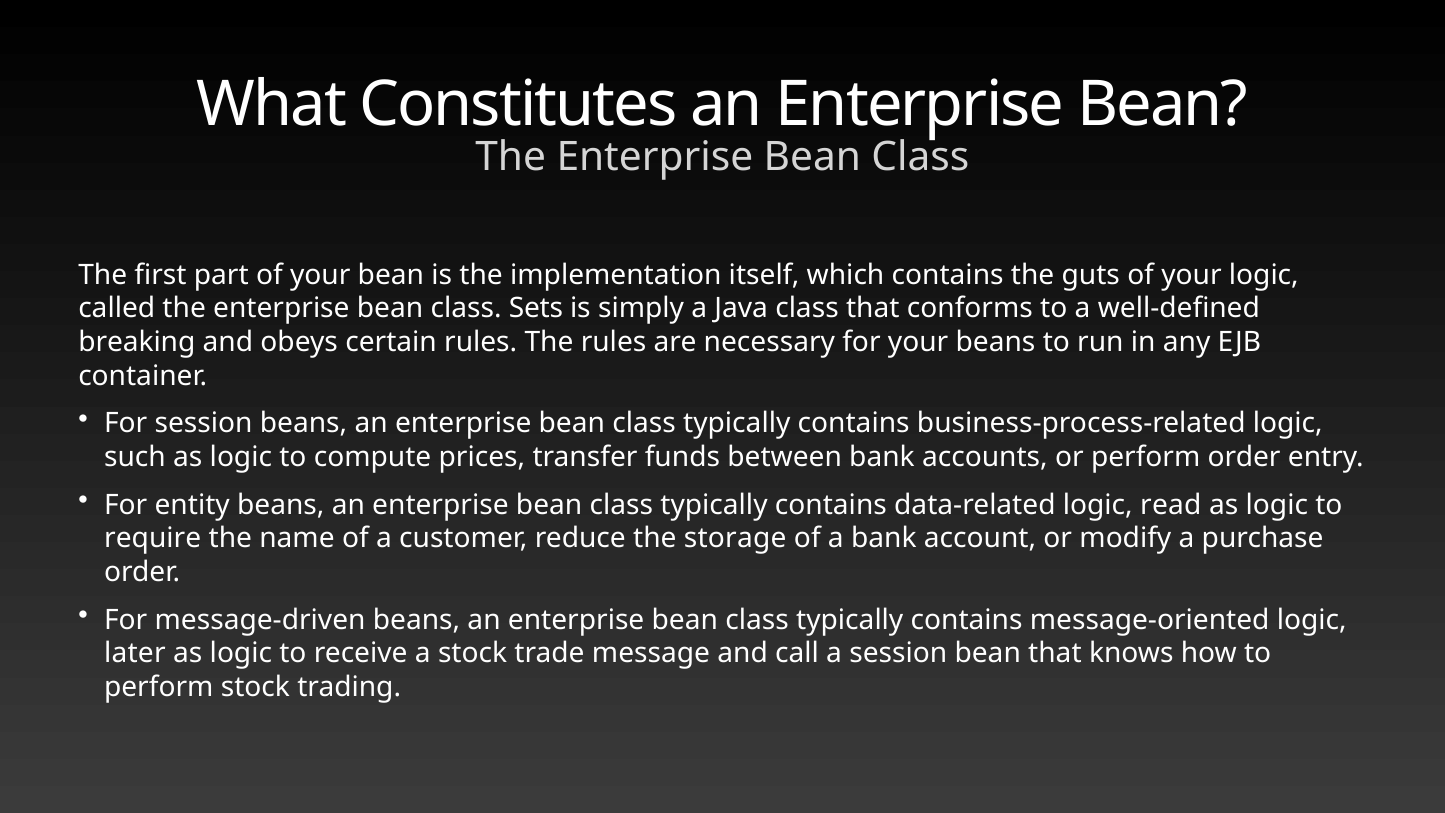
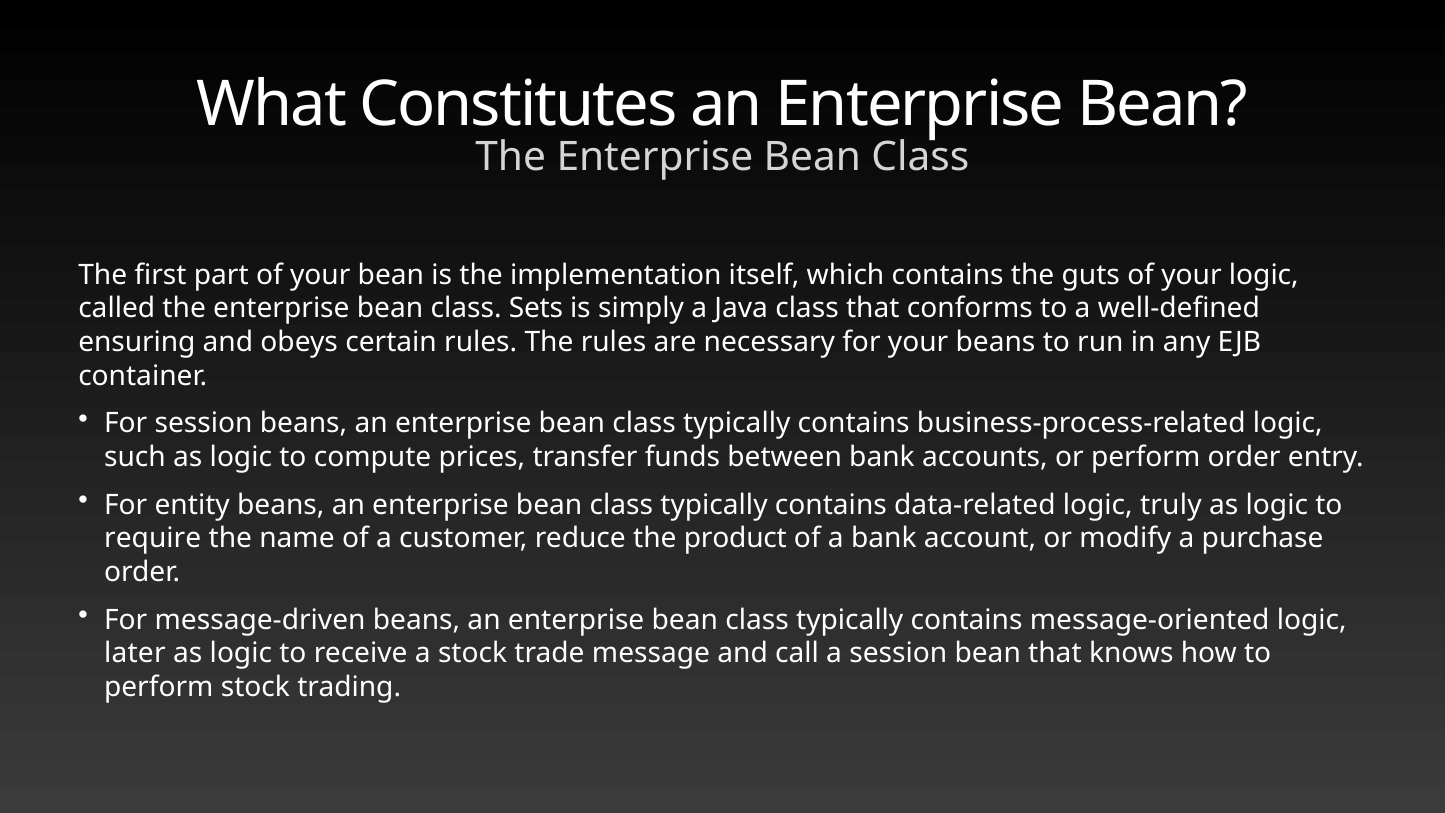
breaking: breaking -> ensuring (137, 342)
read: read -> truly (1171, 505)
storage: storage -> product (735, 539)
